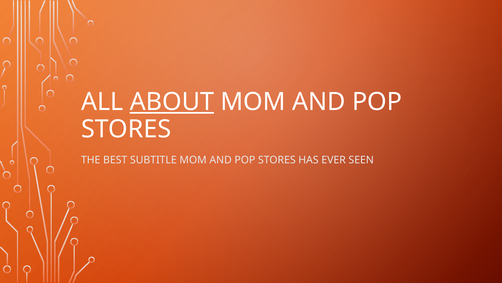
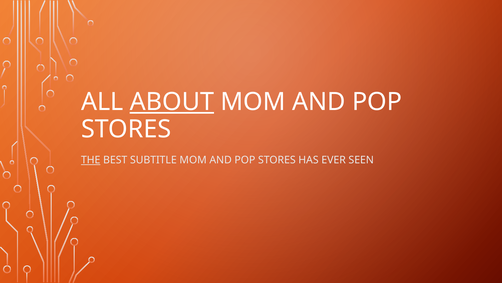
THE underline: none -> present (91, 160)
